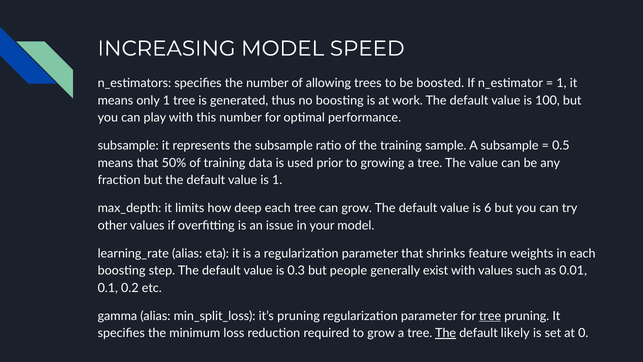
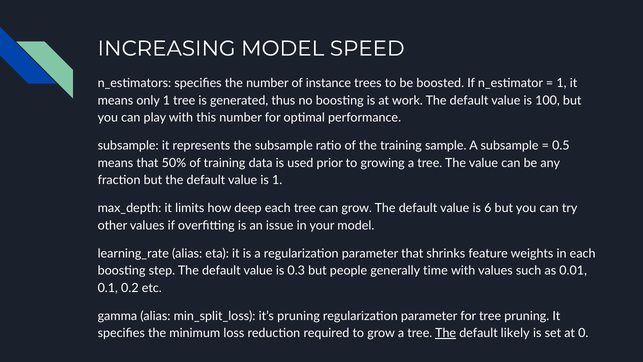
allowing: allowing -> instance (328, 83)
exist: exist -> time (435, 270)
tree underline: present -> none (490, 316)
